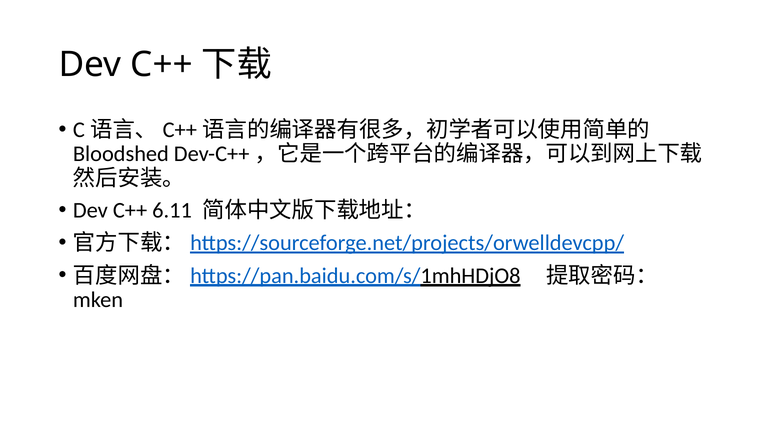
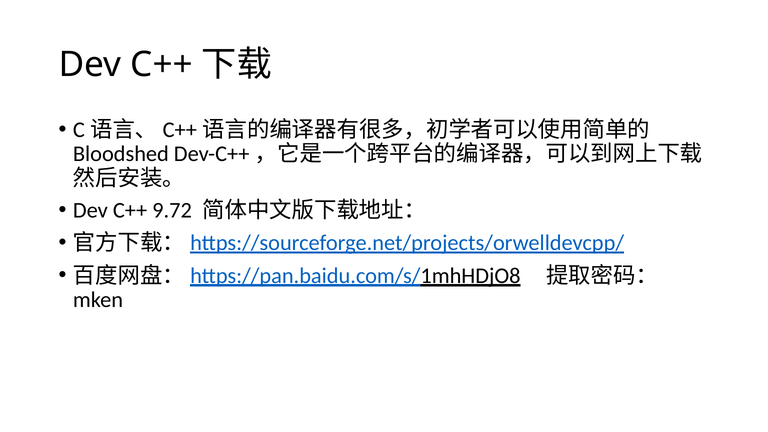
6.11: 6.11 -> 9.72 (172, 210)
